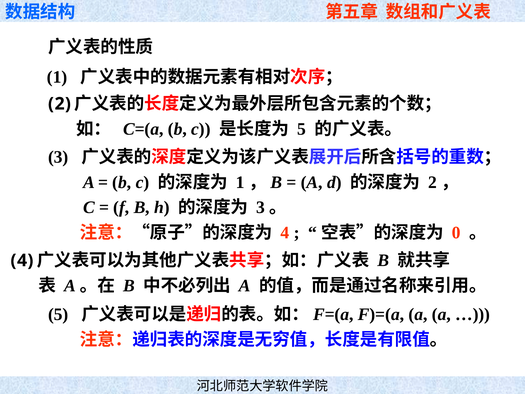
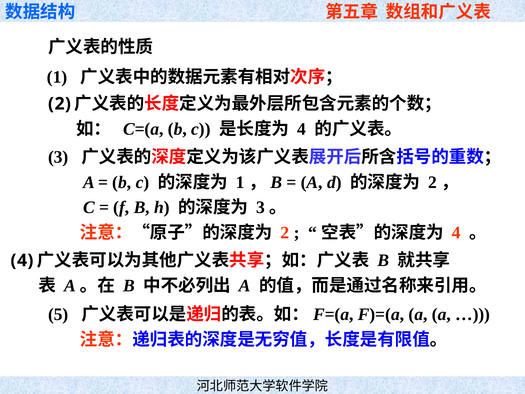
5: 5 -> 4 (302, 129)
4: 4 -> 2 (285, 233)
0: 0 -> 4 (456, 233)
